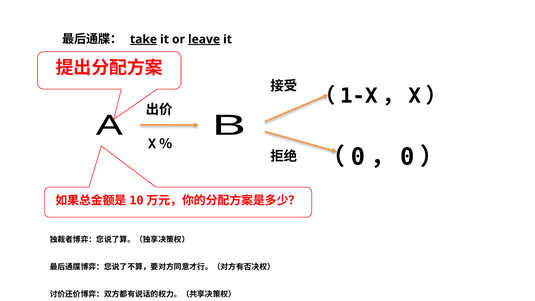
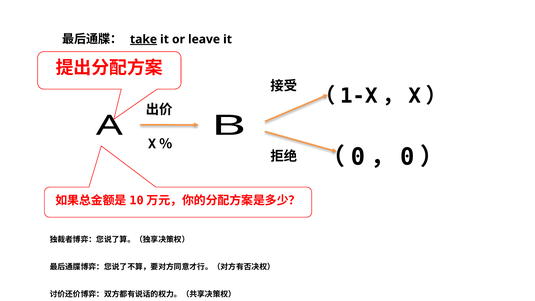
leave underline: present -> none (204, 39)
